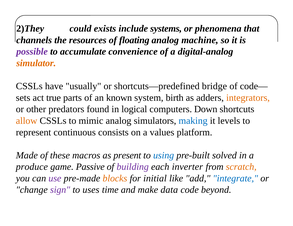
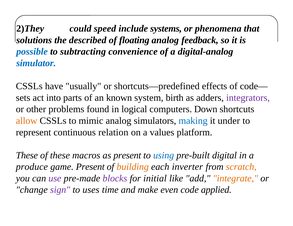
exists: exists -> speed (105, 29)
channels: channels -> solutions (34, 40)
resources: resources -> described (88, 40)
machine: machine -> feedback (200, 40)
possible colour: purple -> blue (32, 52)
accumulate: accumulate -> subtracting (83, 52)
simulator colour: orange -> blue (36, 63)
bridge: bridge -> effects (215, 86)
true: true -> into (54, 98)
integrators colour: orange -> purple (248, 98)
predators: predators -> problems (66, 109)
levels: levels -> under (229, 121)
consists: consists -> relation (113, 132)
Made: Made -> These (27, 156)
solved: solved -> digital (224, 156)
game Passive: Passive -> Present (90, 167)
building colour: purple -> orange (133, 167)
blocks colour: orange -> purple (115, 179)
integrate colour: blue -> orange (235, 179)
data: data -> even (169, 190)
beyond: beyond -> applied (216, 190)
